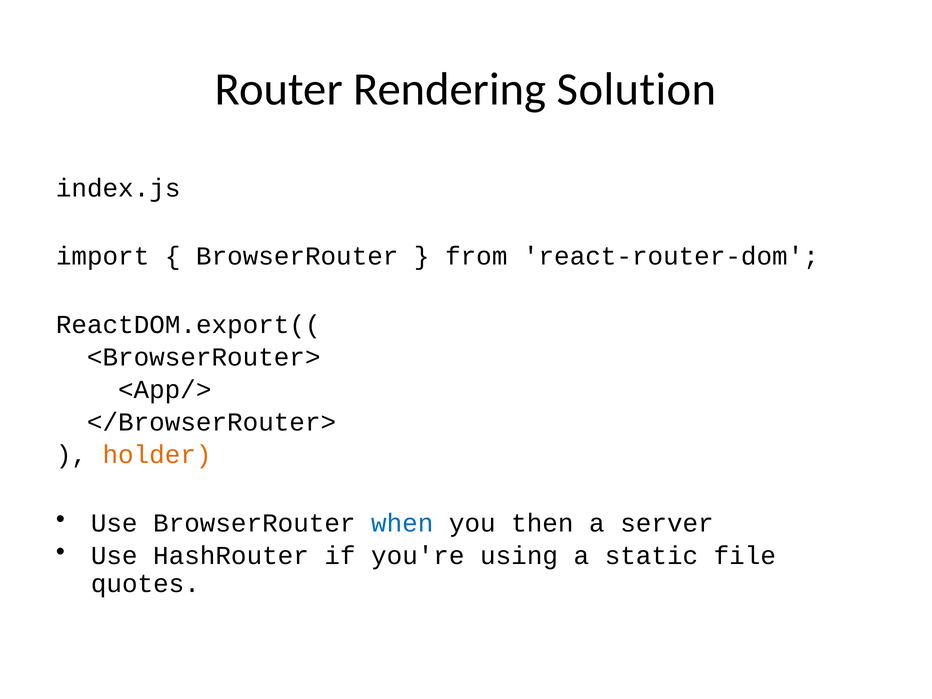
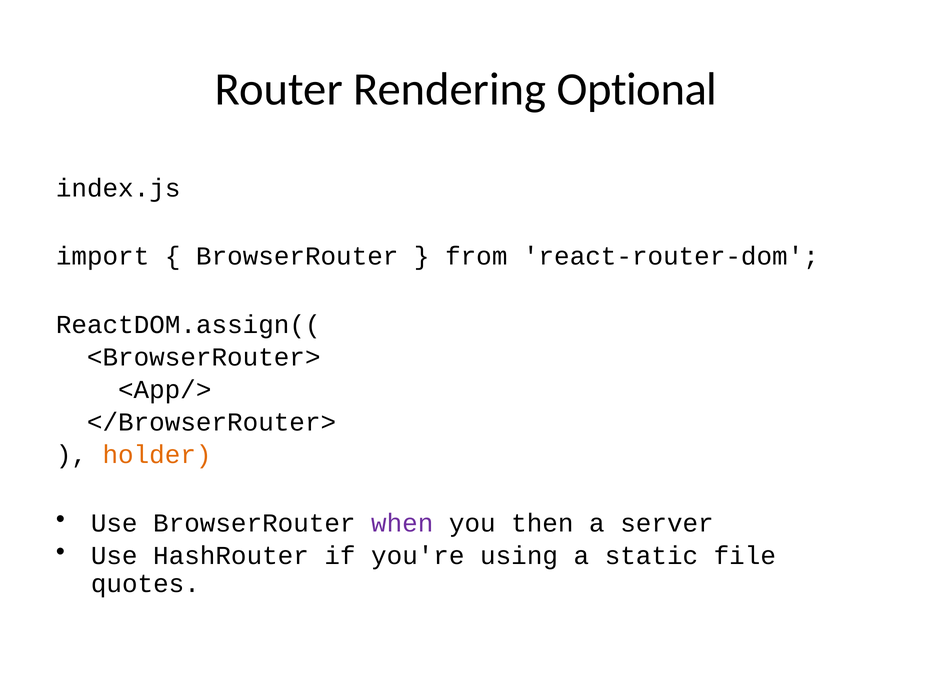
Solution: Solution -> Optional (637, 89)
ReactDOM.export((: ReactDOM.export(( -> ReactDOM.assign(( (188, 325)
when colour: blue -> purple (402, 523)
